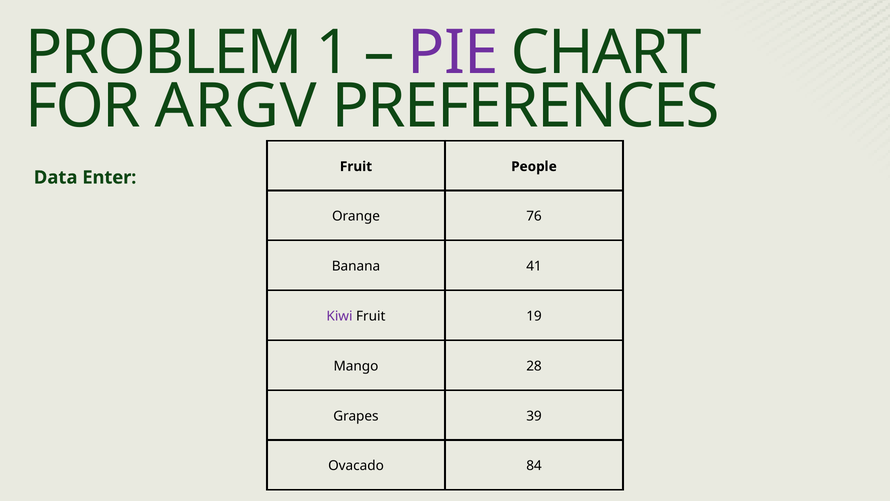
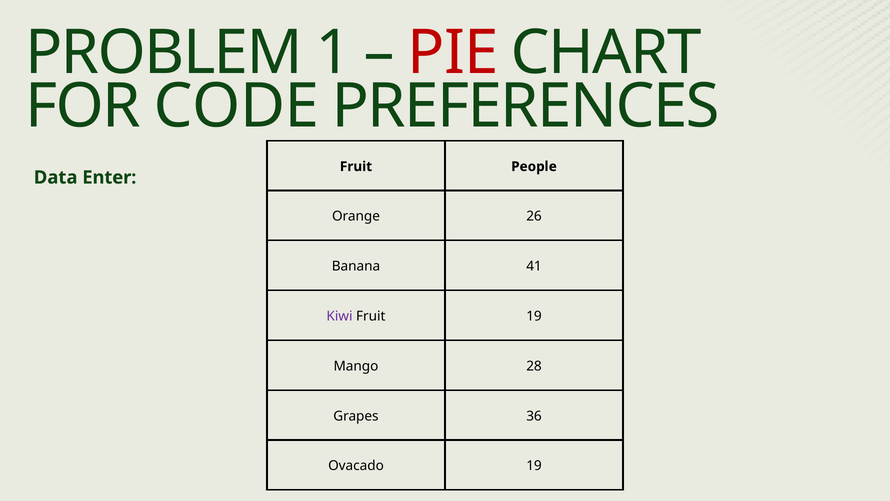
PIE colour: purple -> red (453, 53)
ARGV: ARGV -> CODE (236, 106)
76: 76 -> 26 (534, 216)
39: 39 -> 36 (534, 416)
Ovacado 84: 84 -> 19 (534, 466)
